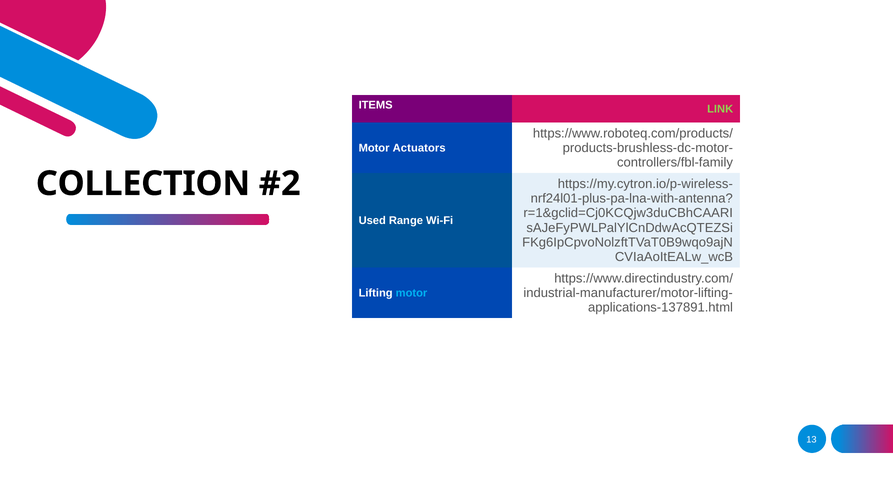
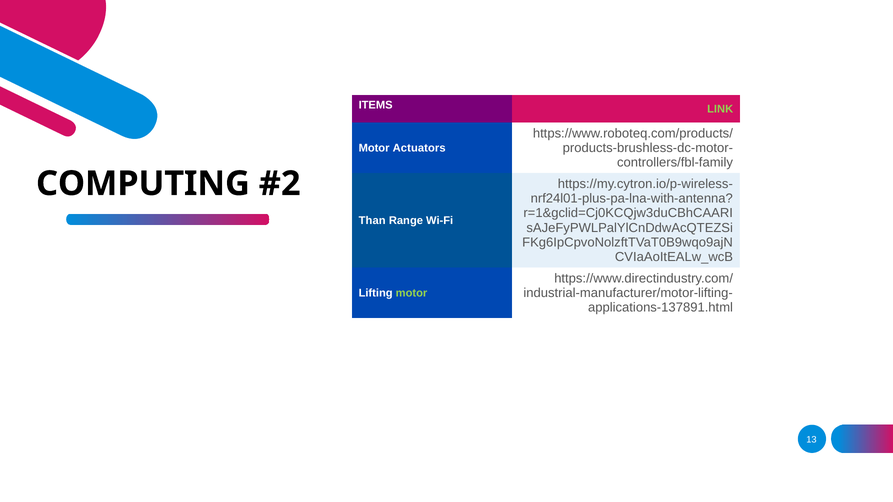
COLLECTION: COLLECTION -> COMPUTING (143, 184)
Used: Used -> Than (372, 221)
motor colour: light blue -> light green (412, 293)
